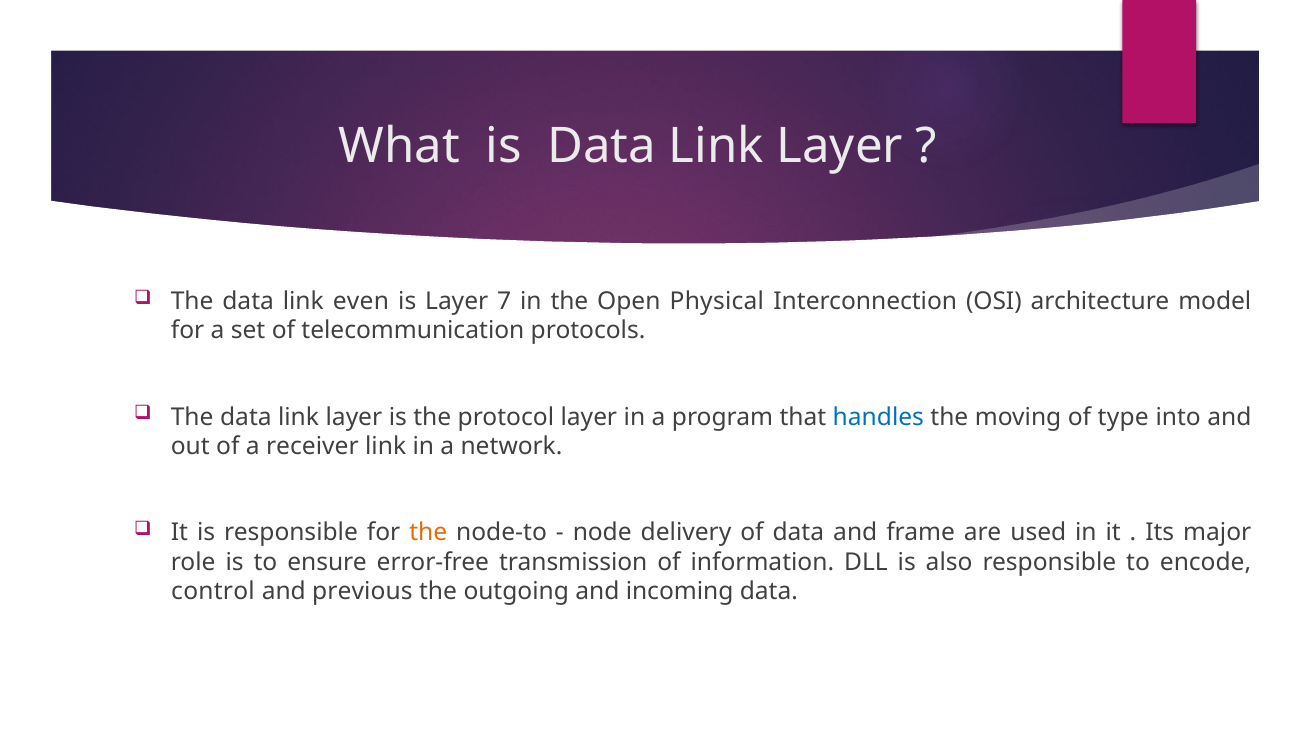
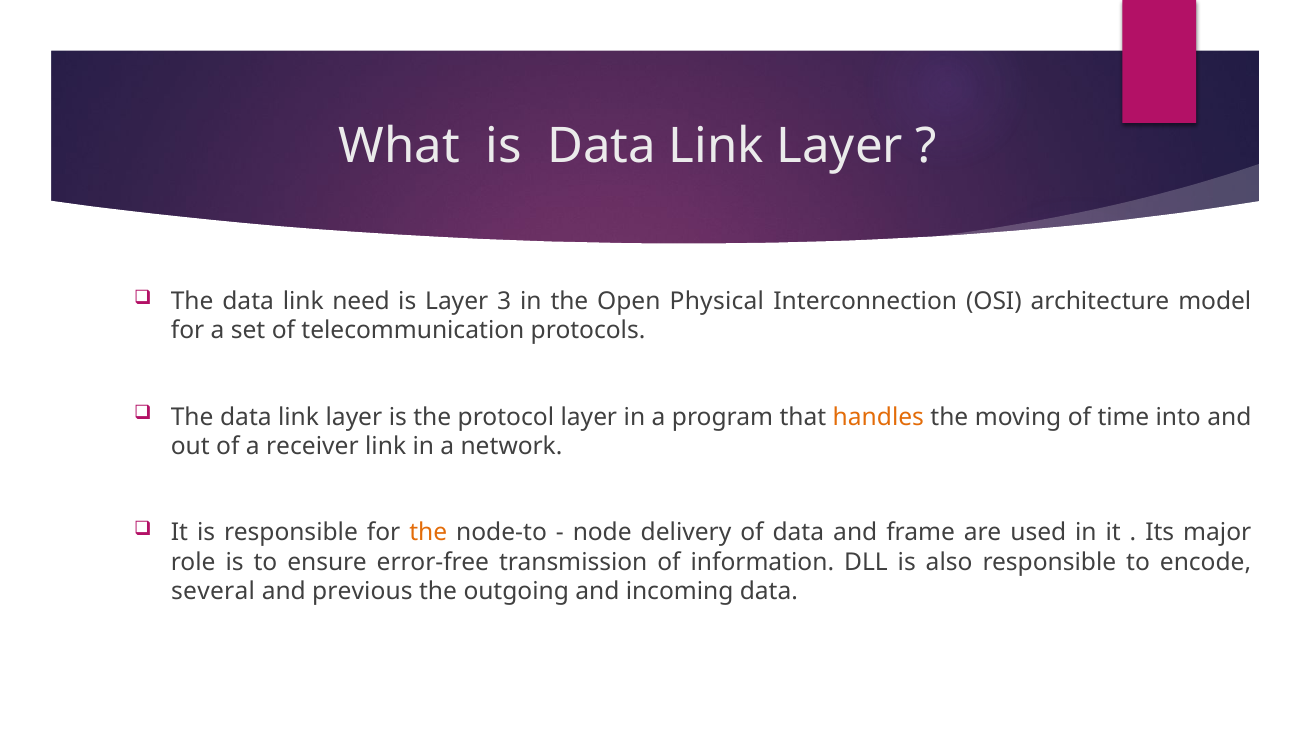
even: even -> need (361, 301)
7: 7 -> 3 (504, 301)
handles colour: blue -> orange (878, 417)
type: type -> time (1123, 417)
control: control -> several (213, 592)
